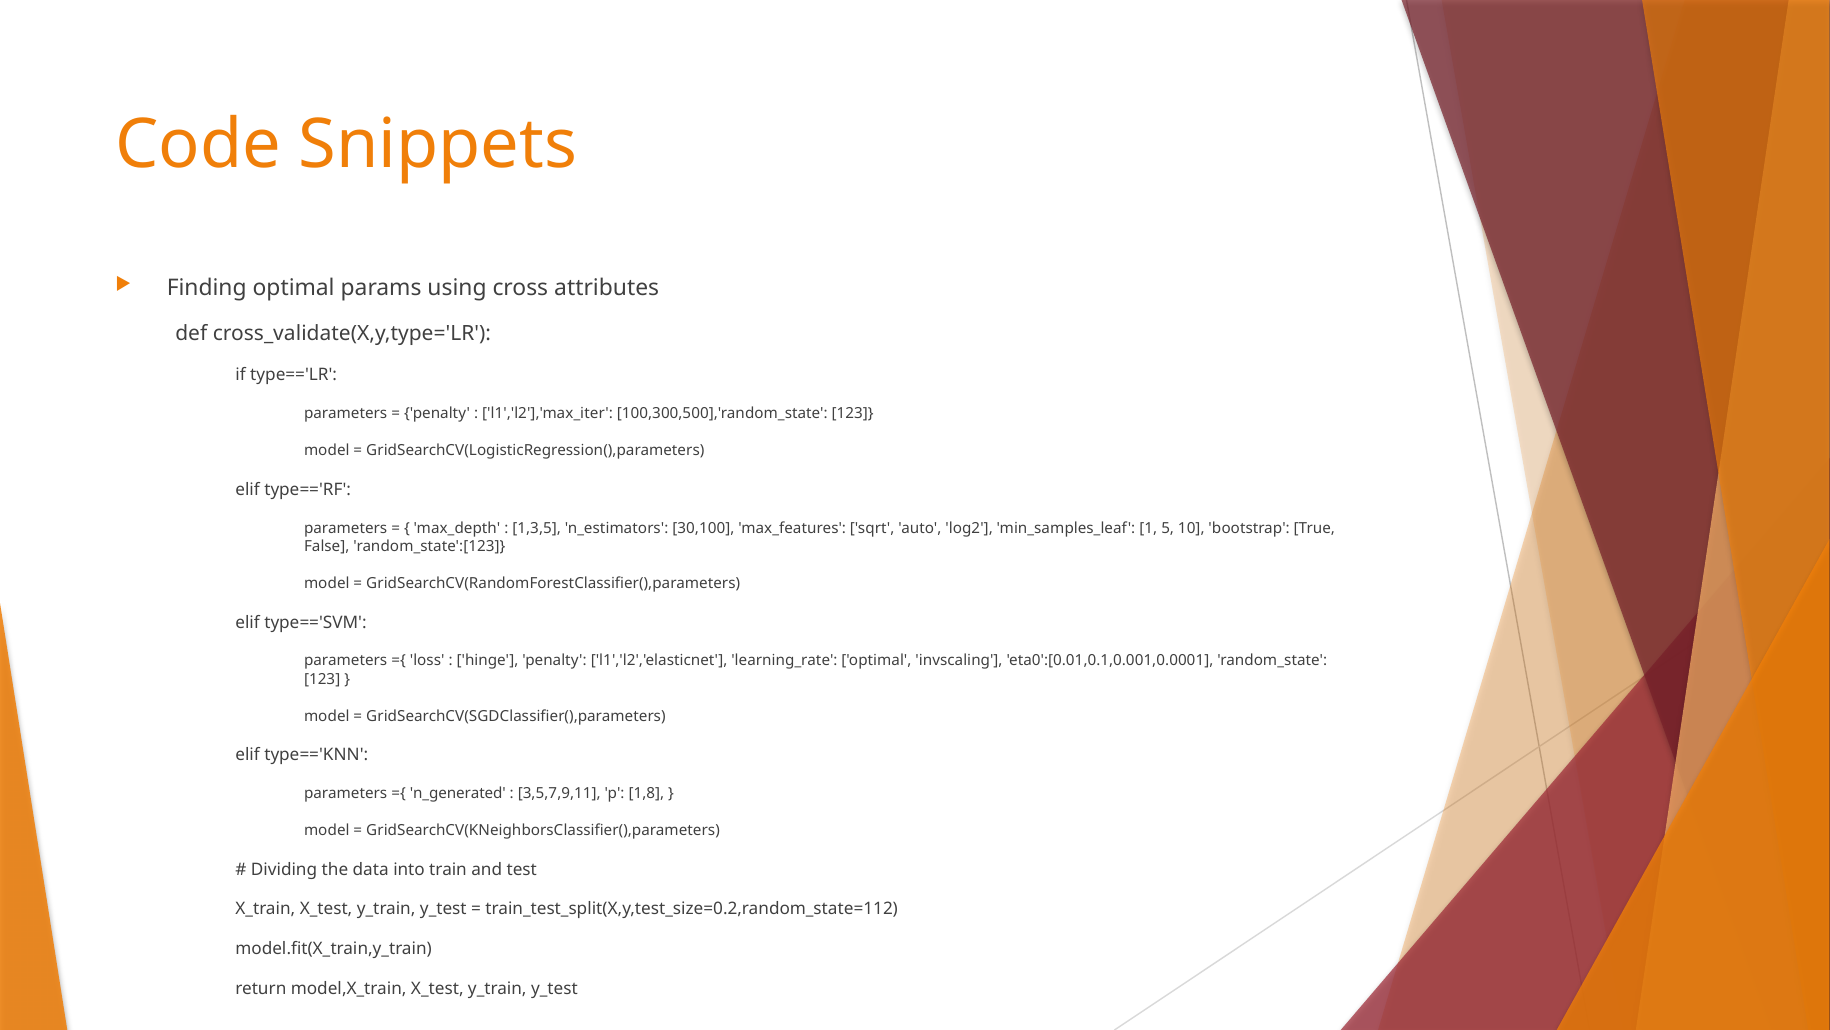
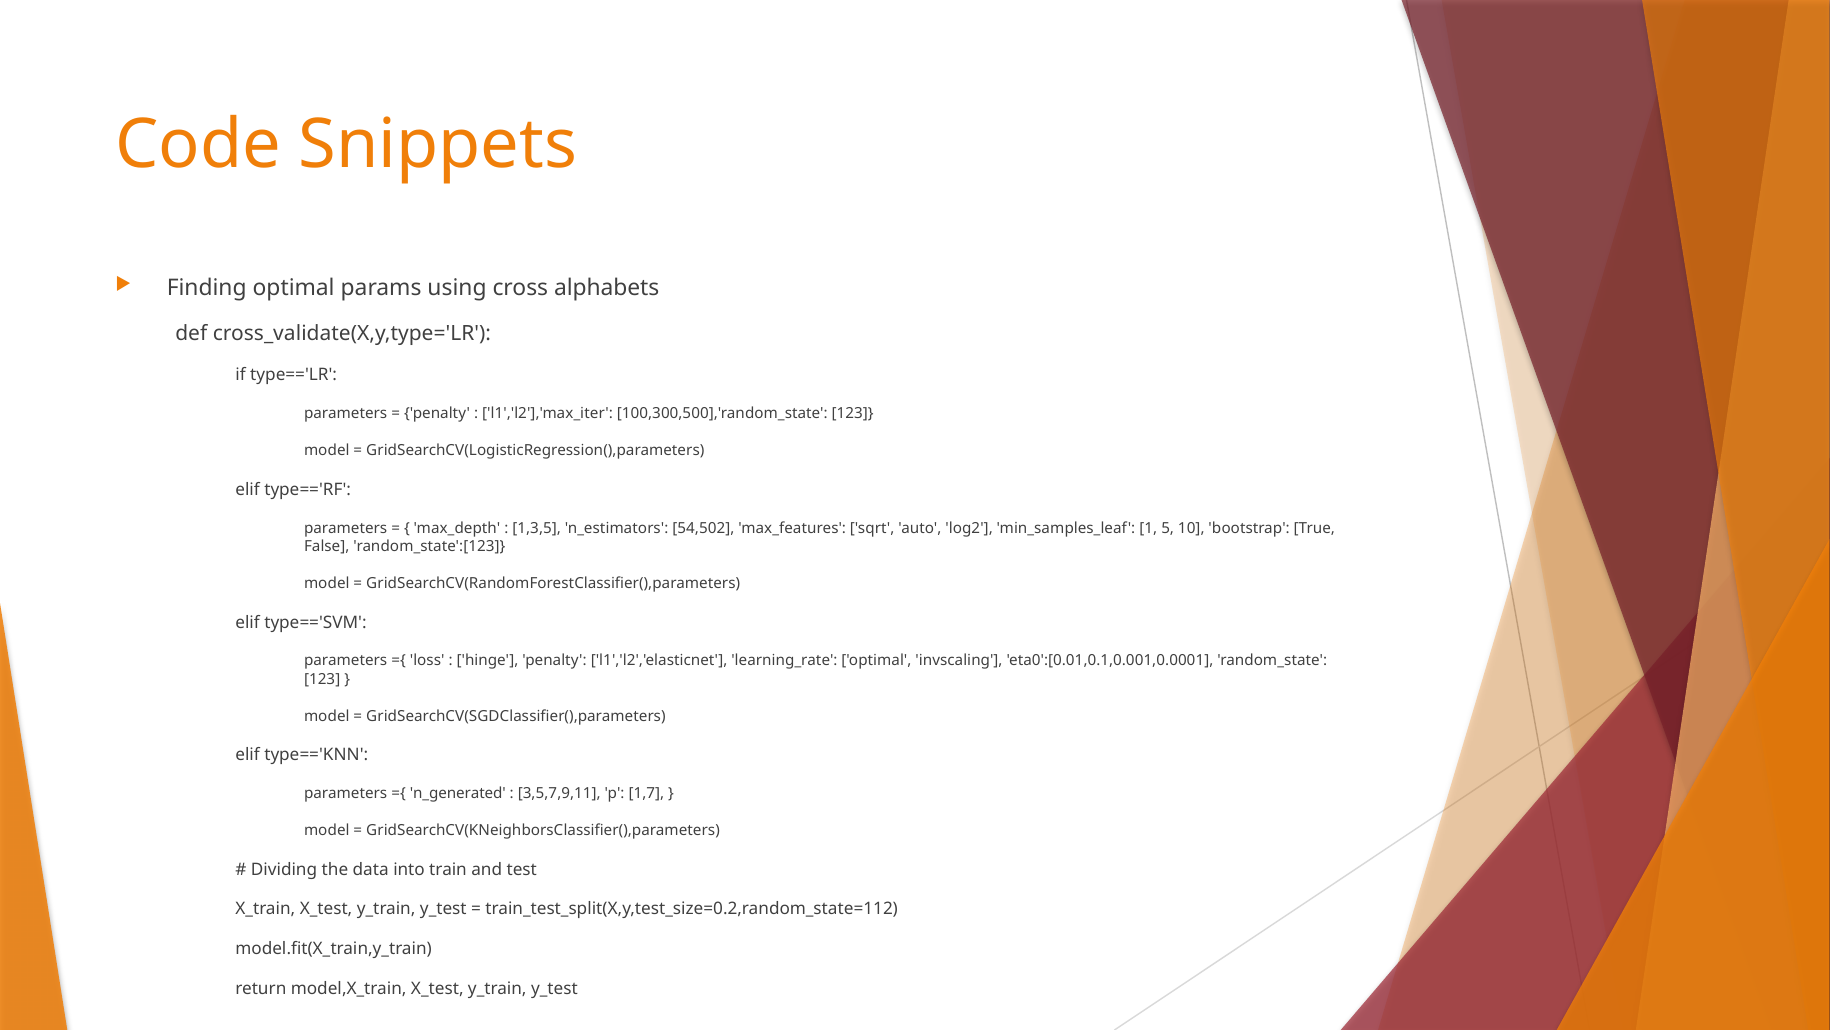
attributes: attributes -> alphabets (607, 288)
30,100: 30,100 -> 54,502 (703, 528)
1,8: 1,8 -> 1,7 (646, 793)
